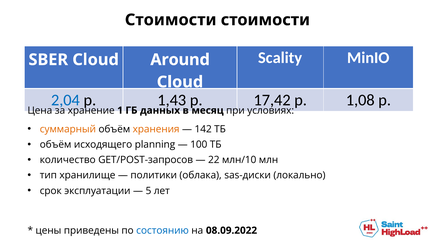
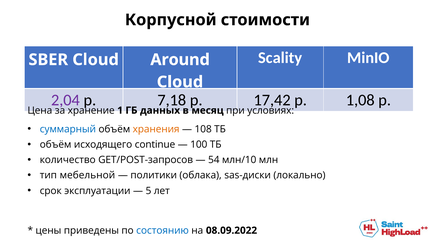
Стоимости: Стоимости -> Корпусной (171, 20)
2,04 colour: blue -> purple (65, 100)
1,43: 1,43 -> 7,18 (172, 100)
суммарный colour: orange -> blue (68, 129)
142: 142 -> 108 (203, 129)
planning: planning -> continue (155, 144)
22: 22 -> 54 (214, 160)
хранилище: хранилище -> мебельной (87, 175)
